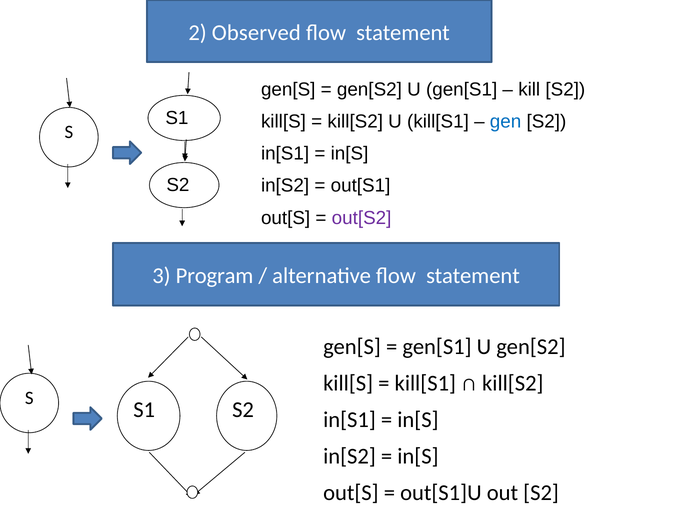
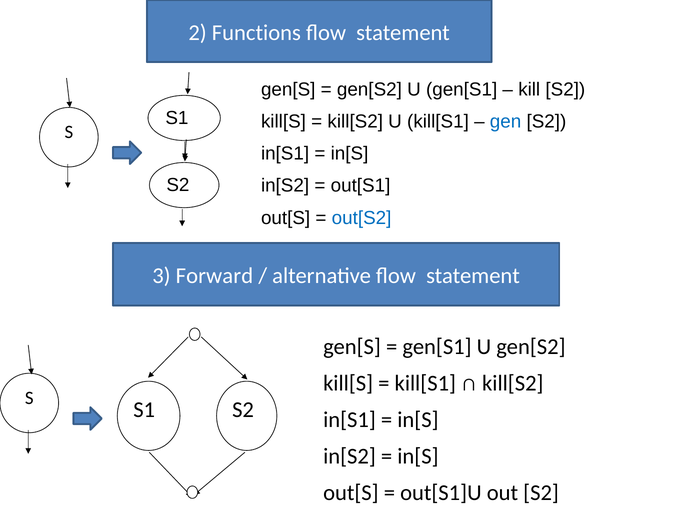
Observed: Observed -> Functions (256, 33)
out[S2 colour: purple -> blue (362, 218)
Program: Program -> Forward (214, 276)
